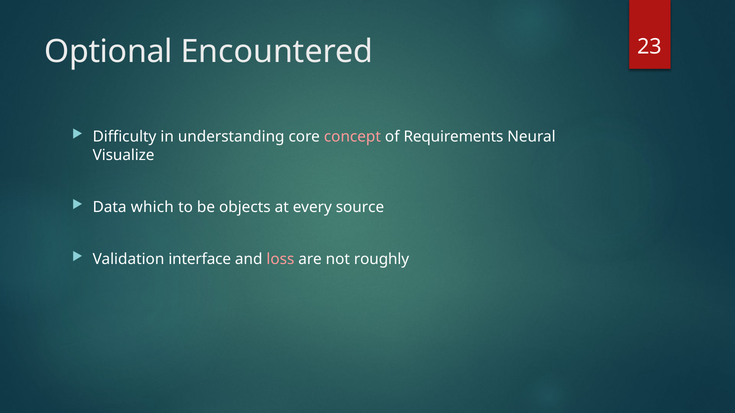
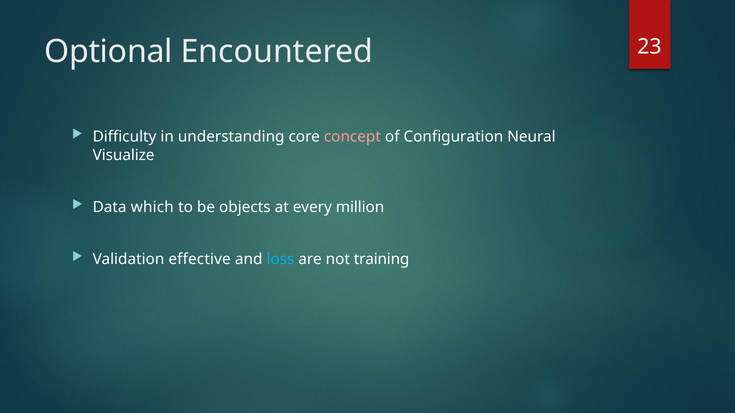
Requirements: Requirements -> Configuration (453, 137)
source: source -> million (360, 207)
interface: interface -> effective (200, 259)
loss colour: pink -> light blue (280, 259)
roughly: roughly -> training (382, 259)
